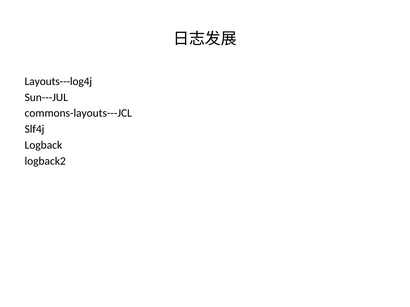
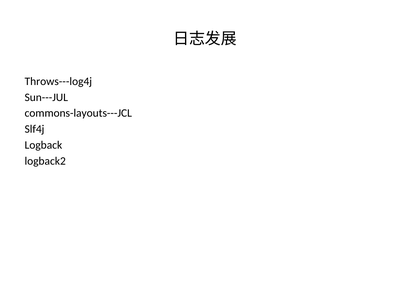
Layouts---log4j: Layouts---log4j -> Throws---log4j (58, 81)
